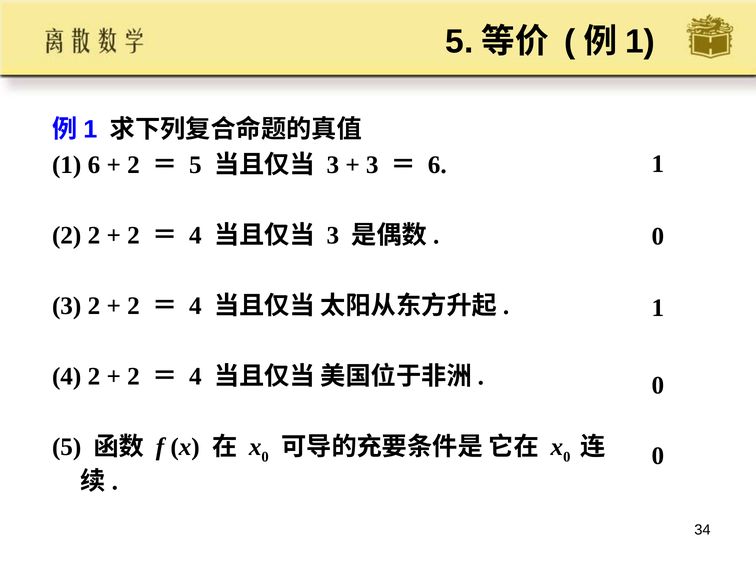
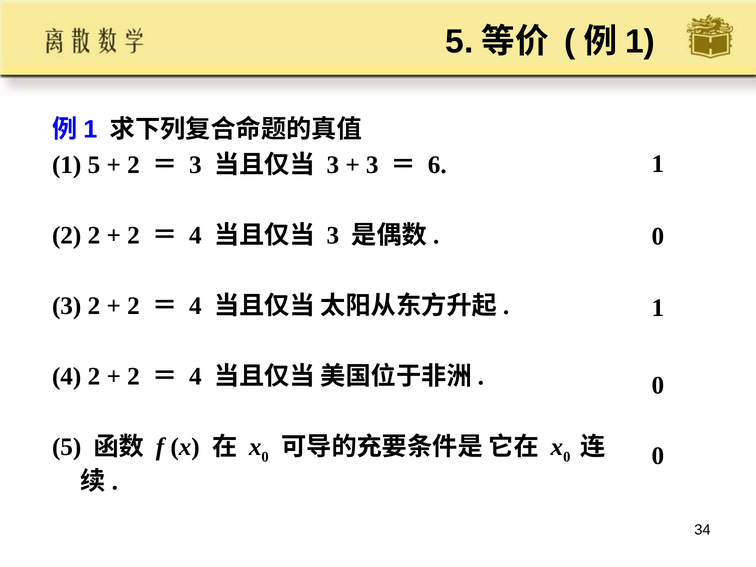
1 6: 6 -> 5 (94, 165)
5: 5 -> 3 (195, 165)
